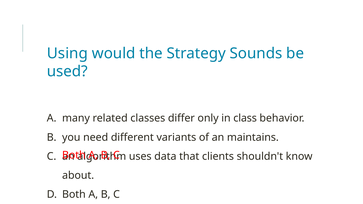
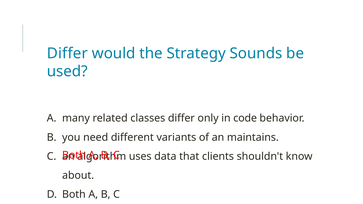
Using: Using -> Differ (67, 53)
class: class -> code (245, 118)
